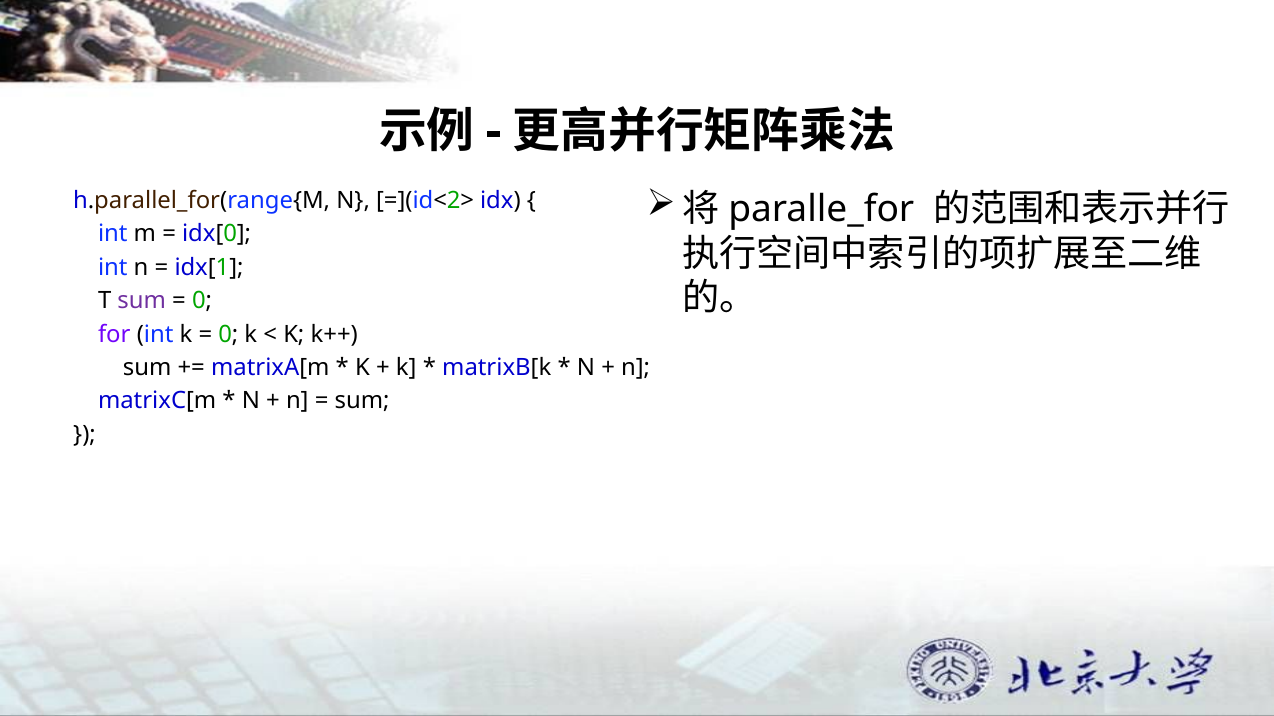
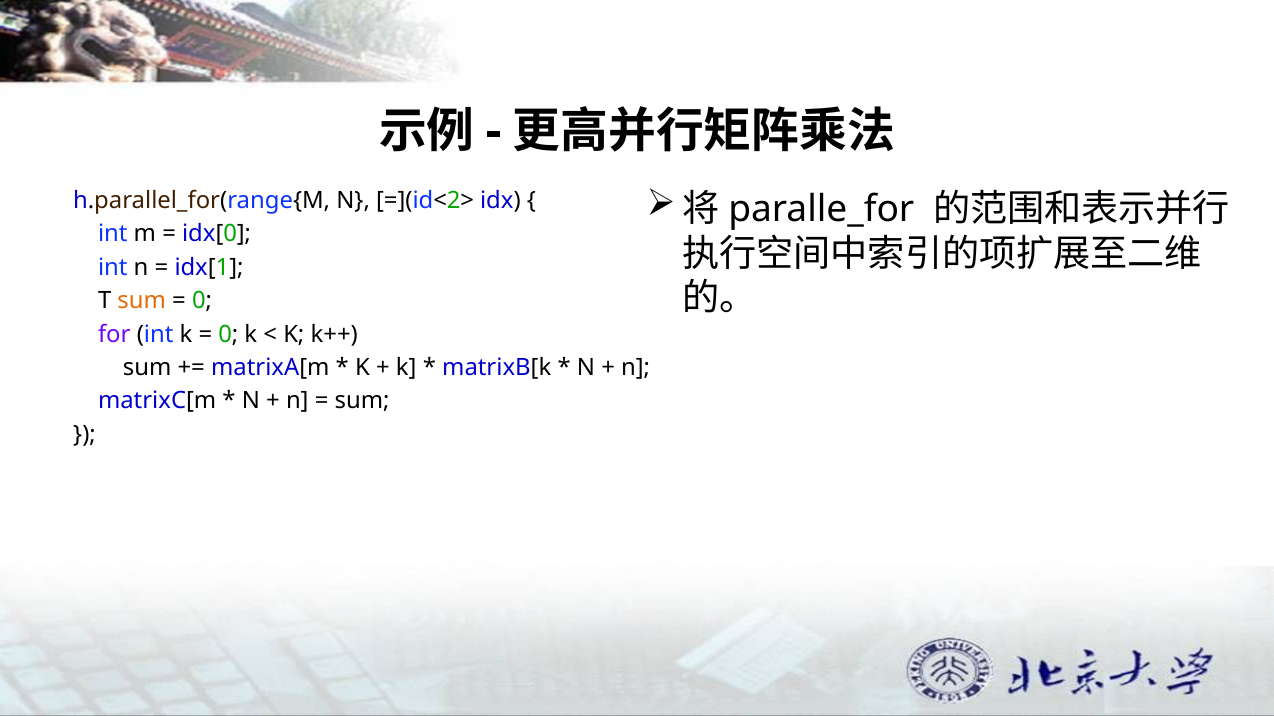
sum colour: purple -> orange (142, 301)
